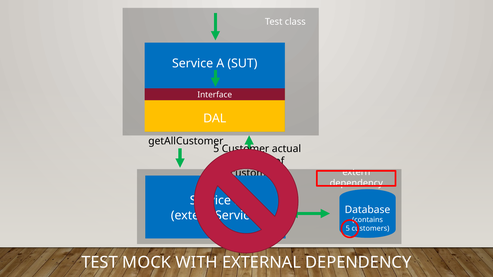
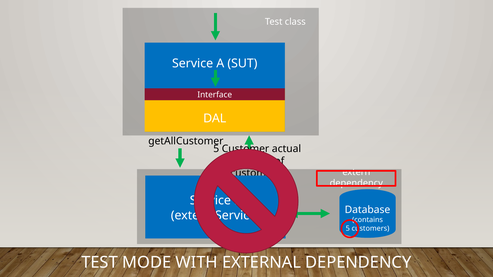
MOCK: MOCK -> MODE (147, 263)
